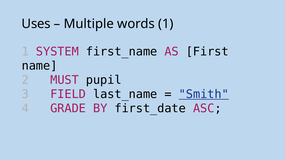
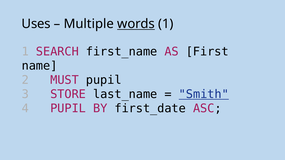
words underline: none -> present (136, 24)
SYSTEM: SYSTEM -> SEARCH (57, 52)
FIELD: FIELD -> STORE (68, 94)
4 GRADE: GRADE -> PUPIL (68, 109)
